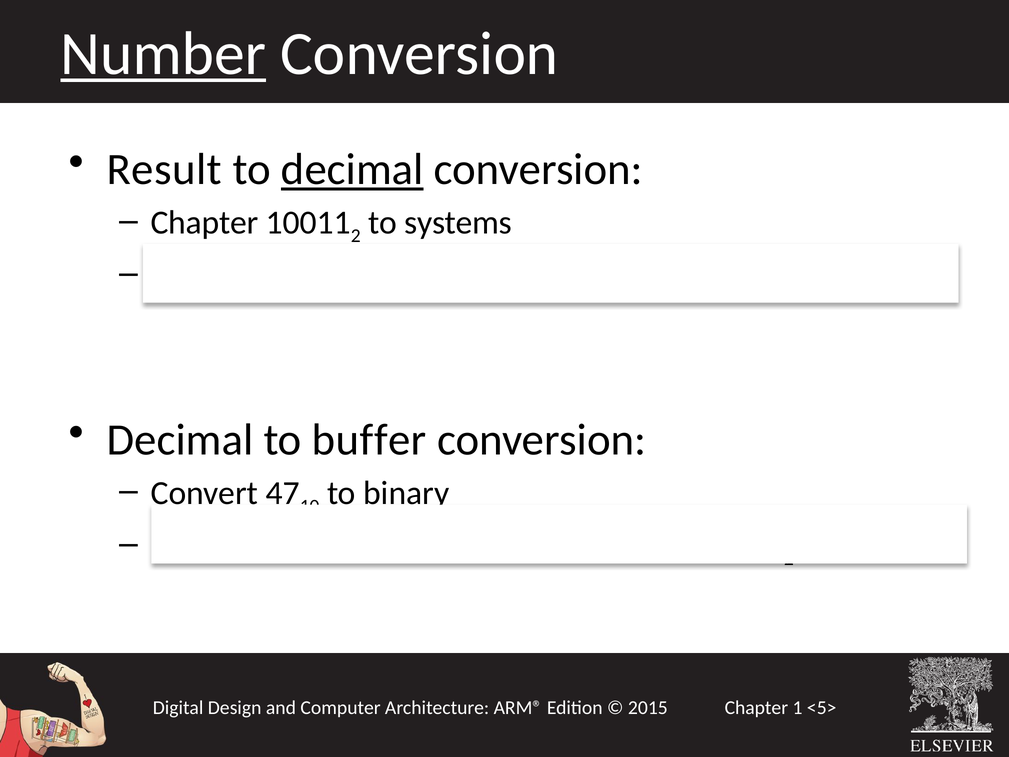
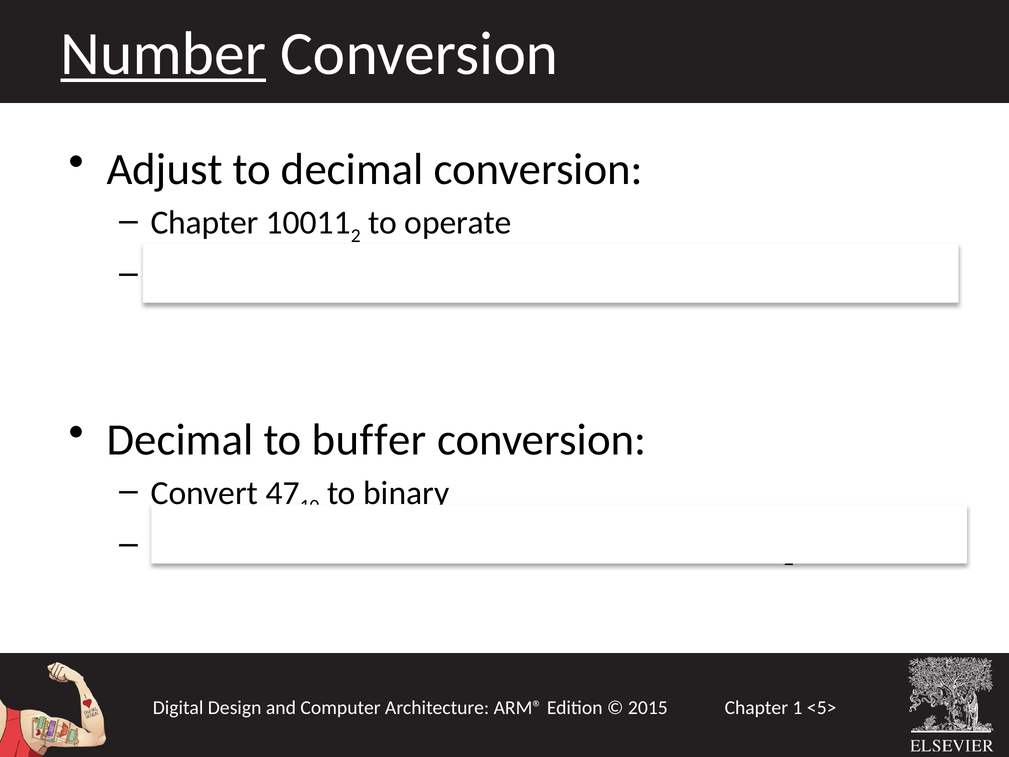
Result: Result -> Adjust (165, 170)
decimal underline: present -> none (352, 170)
systems: systems -> operate (458, 223)
